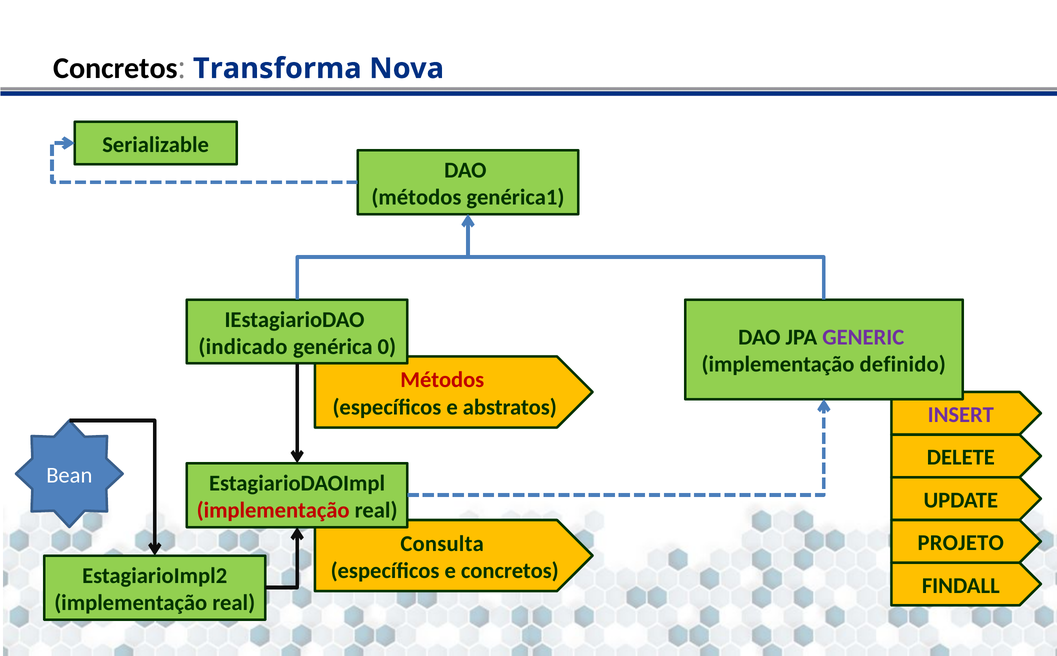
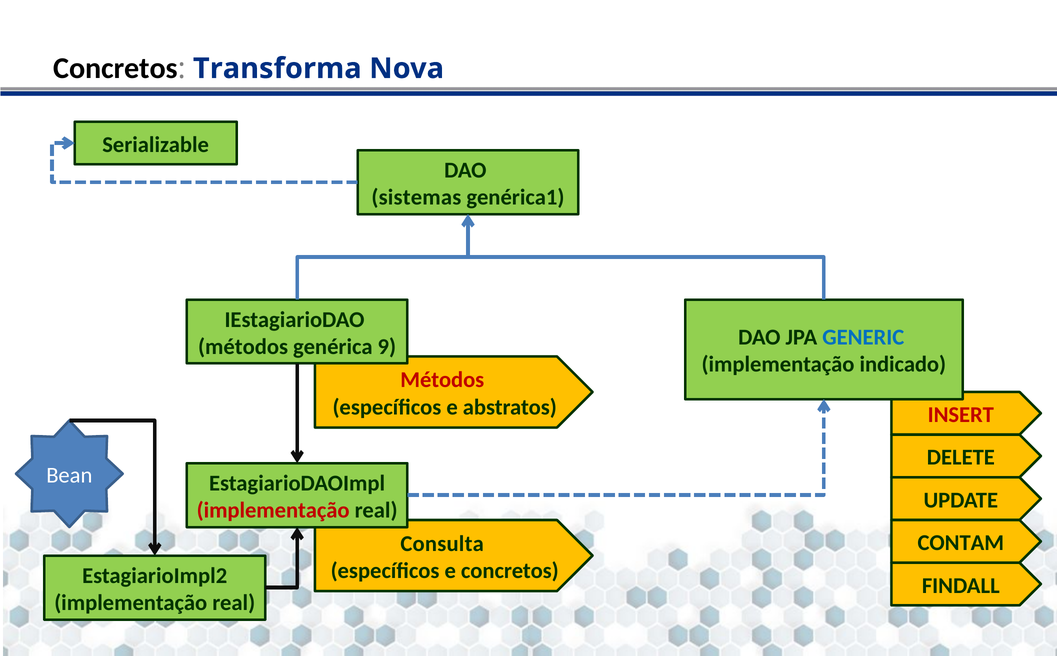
métodos: métodos -> sistemas (416, 197)
indicado: indicado -> métodos (243, 347)
0: 0 -> 9 (387, 347)
GENERIC colour: purple -> blue (863, 338)
definido: definido -> indicado (903, 365)
INSERT colour: purple -> red (961, 415)
PROJETO: PROJETO -> CONTAM (961, 543)
